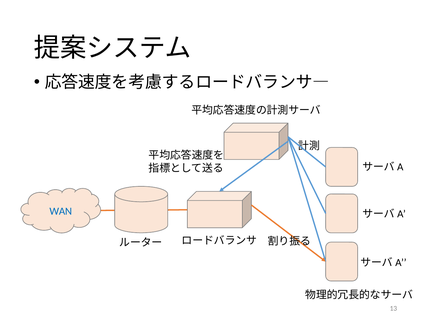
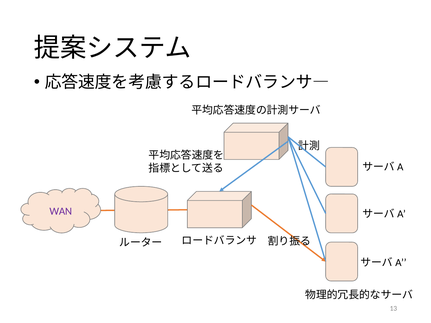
WAN colour: blue -> purple (61, 211)
